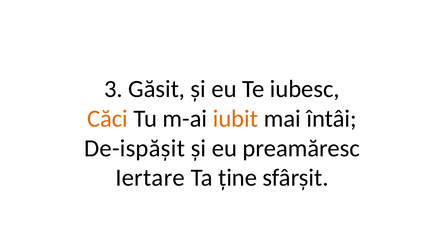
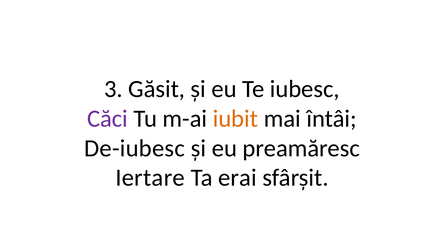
Căci colour: orange -> purple (107, 118)
De-ispășit: De-ispășit -> De-iubesc (135, 148)
ține: ține -> erai (237, 178)
